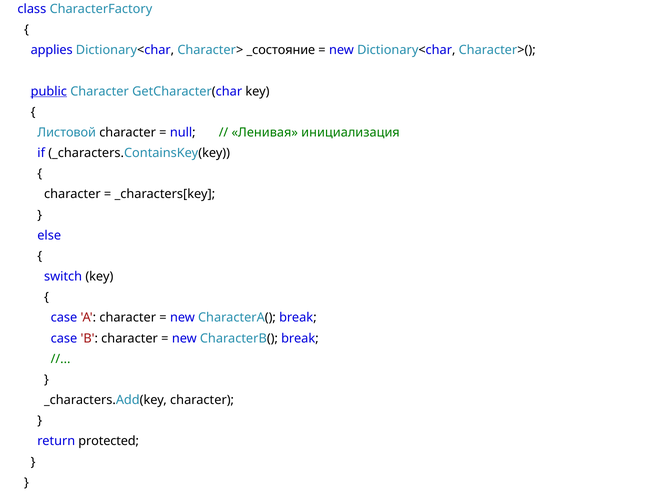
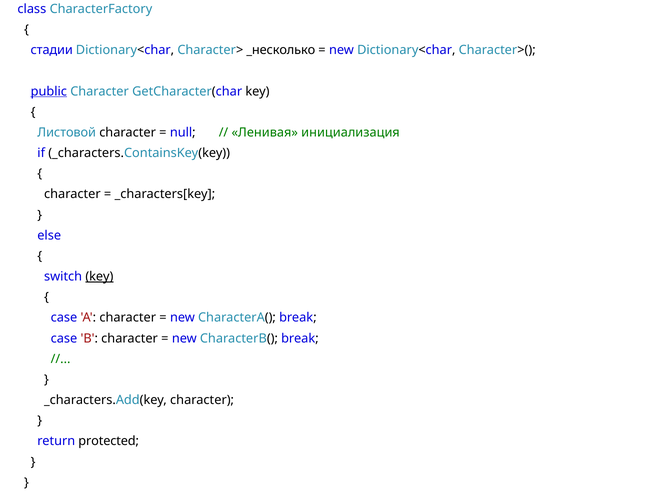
applies: applies -> стадии (52, 50)
_состояние: _состояние -> _несколько (281, 50)
key underline: none -> present (99, 277)
